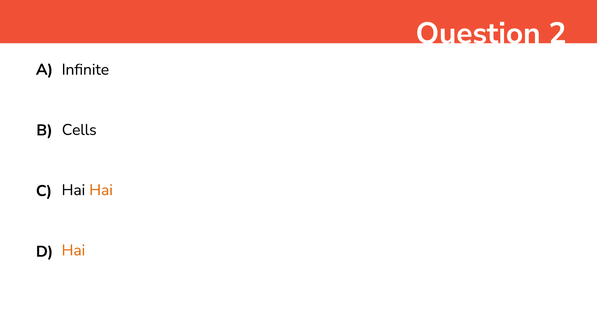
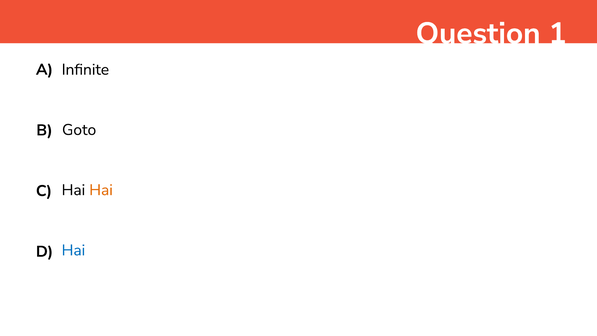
2: 2 -> 1 (558, 33)
Cells: Cells -> Goto (79, 130)
Hai colour: orange -> blue (73, 250)
